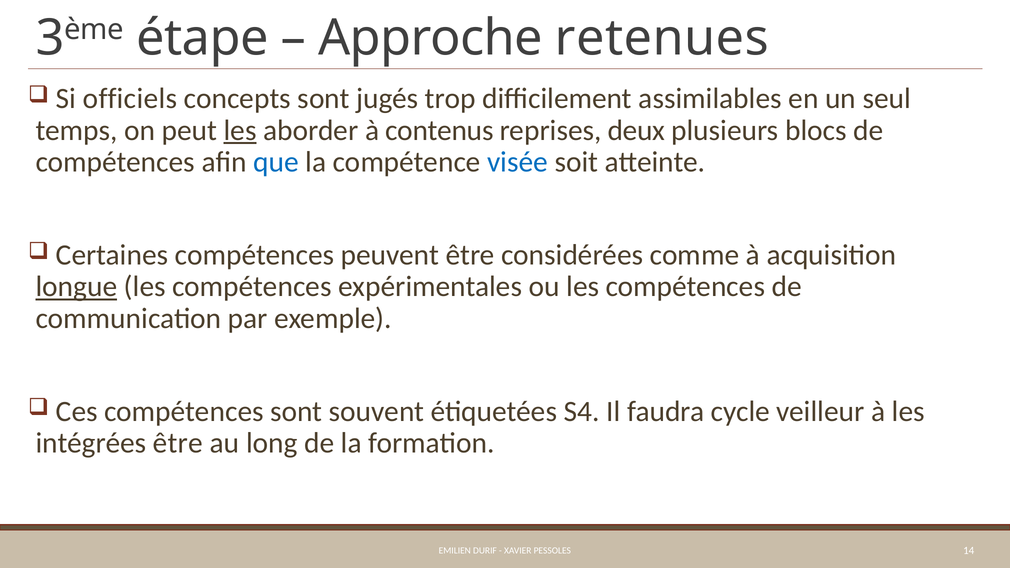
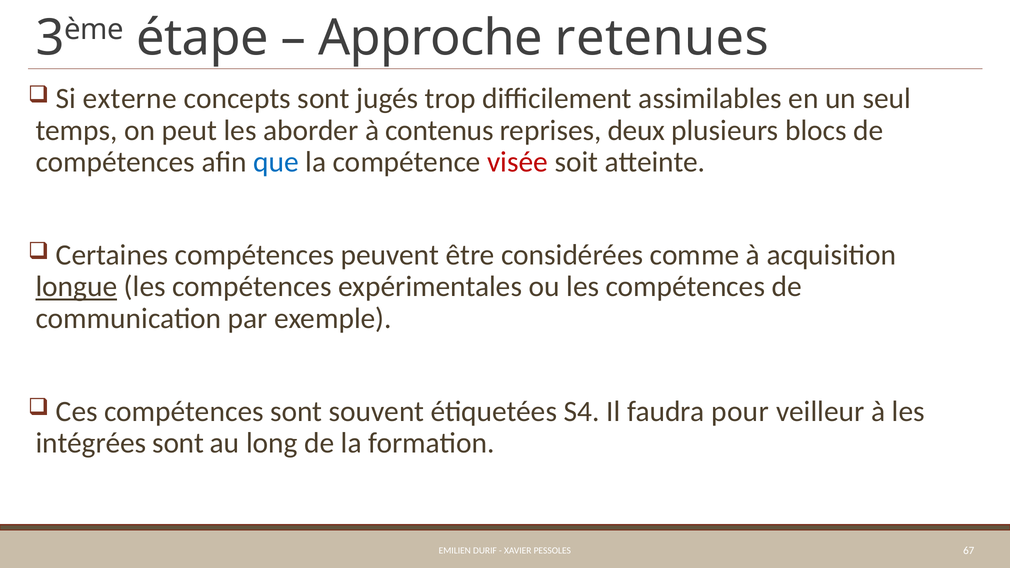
officiels: officiels -> externe (130, 99)
les underline: present -> none (240, 130)
visée colour: blue -> red (518, 162)
cycle: cycle -> pour (740, 412)
intégrées être: être -> sont (178, 443)
14: 14 -> 67 (969, 551)
